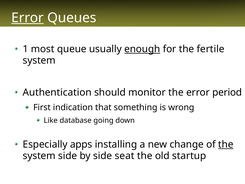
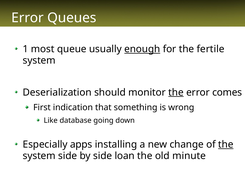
Error underline: present -> none (28, 18)
Authentication: Authentication -> Deserialization (57, 92)
the underline: none -> present (176, 92)
period: period -> comes (227, 92)
seat: seat -> loan (125, 156)
startup: startup -> minute (189, 156)
